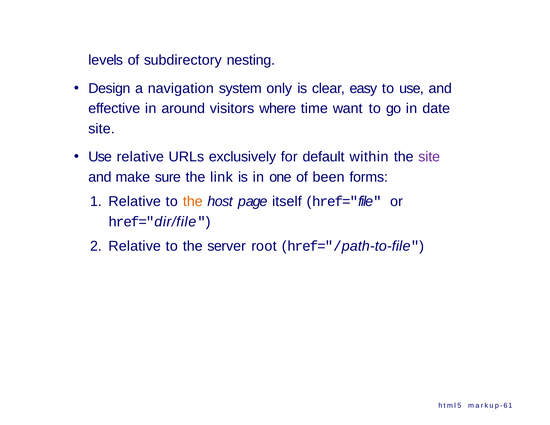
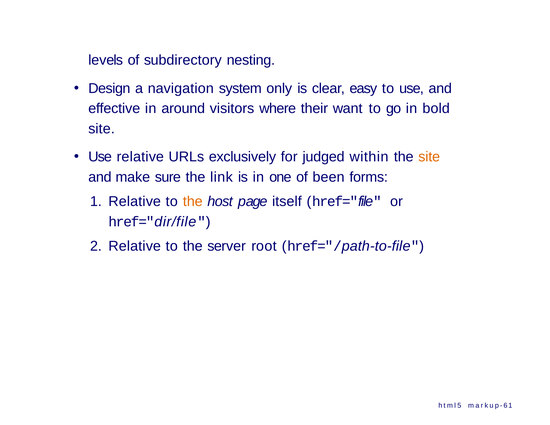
time: time -> their (314, 109)
date: date -> bold (436, 109)
default: default -> judged (324, 157)
site colour: purple -> orange (429, 157)
